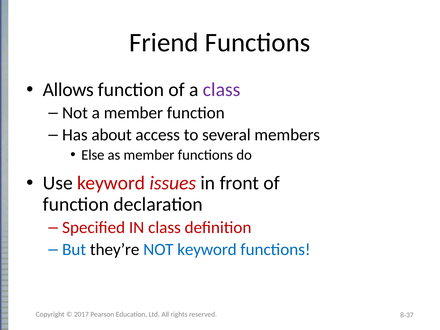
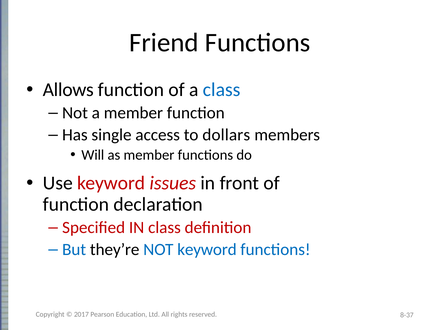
class colour: purple -> blue (222, 90)
about: about -> single (112, 135)
several: several -> dollars (226, 135)
Else: Else -> Will (93, 155)
